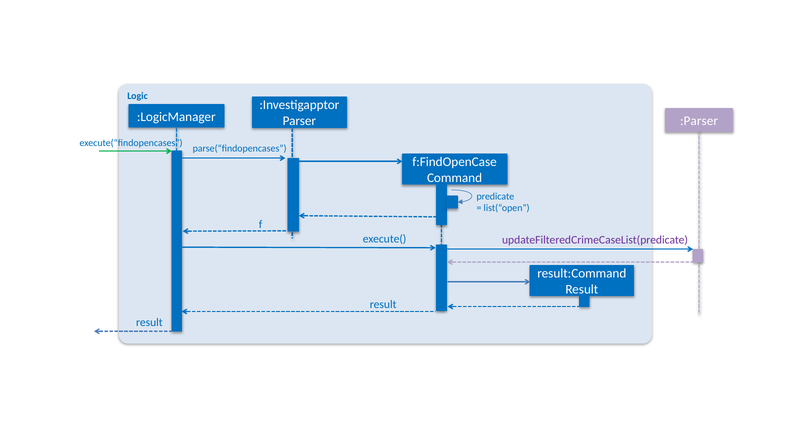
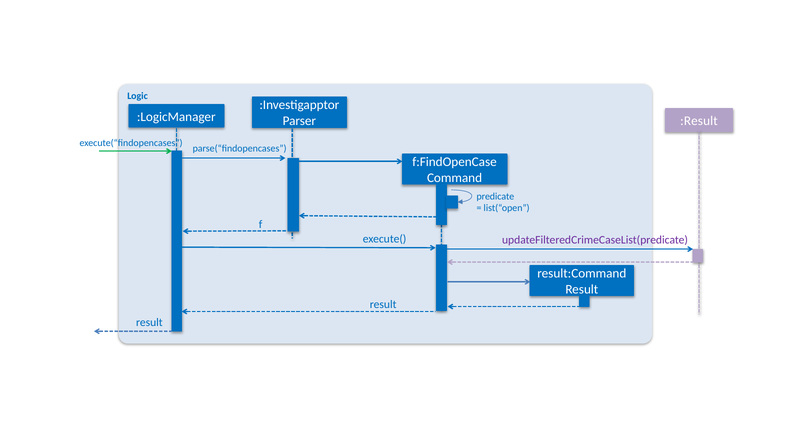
:Parser: :Parser -> :Result (699, 121)
